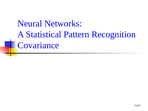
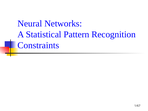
Covariance: Covariance -> Constraints (38, 45)
